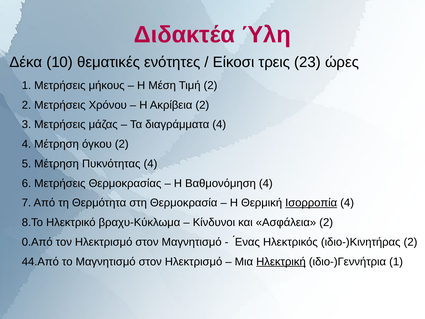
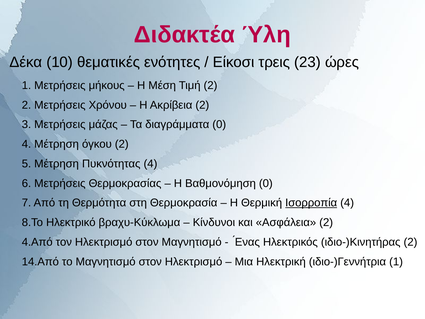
διαγράμματα 4: 4 -> 0 (219, 124)
Βαθμονόμηση 4: 4 -> 0 (266, 183)
0.Από: 0.Από -> 4.Από (37, 242)
44.Από: 44.Από -> 14.Από (40, 261)
Ηλεκτρική underline: present -> none (281, 261)
